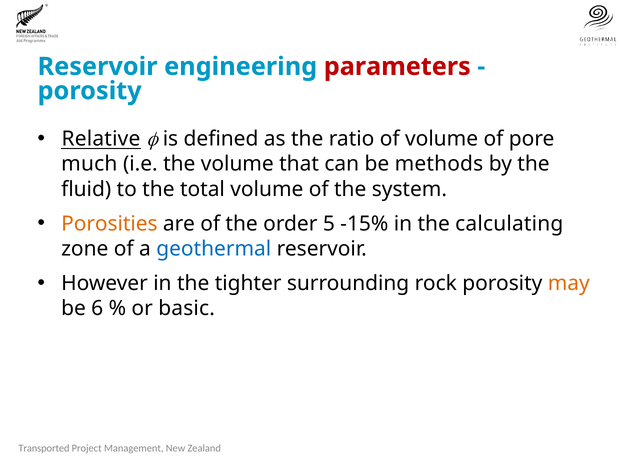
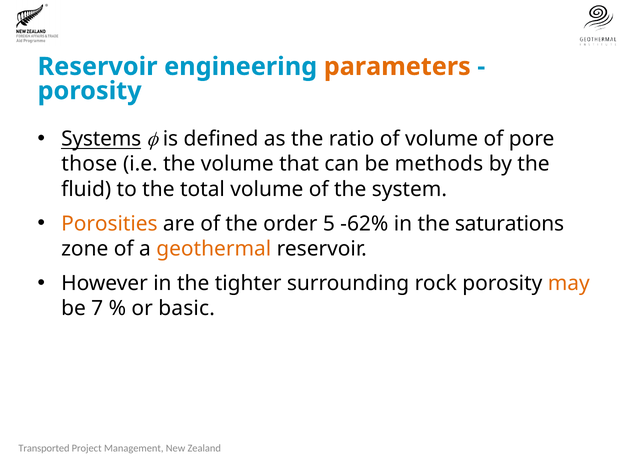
parameters colour: red -> orange (397, 67)
Relative: Relative -> Systems (101, 139)
much: much -> those (89, 164)
-15%: -15% -> -62% (364, 224)
calculating: calculating -> saturations (509, 224)
geothermal colour: blue -> orange (214, 249)
6: 6 -> 7 (97, 308)
